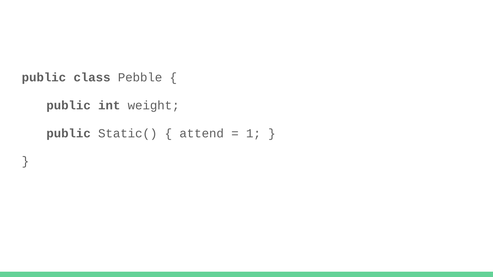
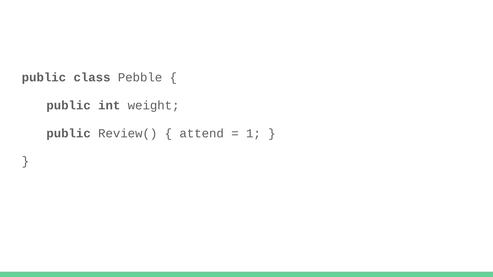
Static(: Static( -> Review( (128, 133)
